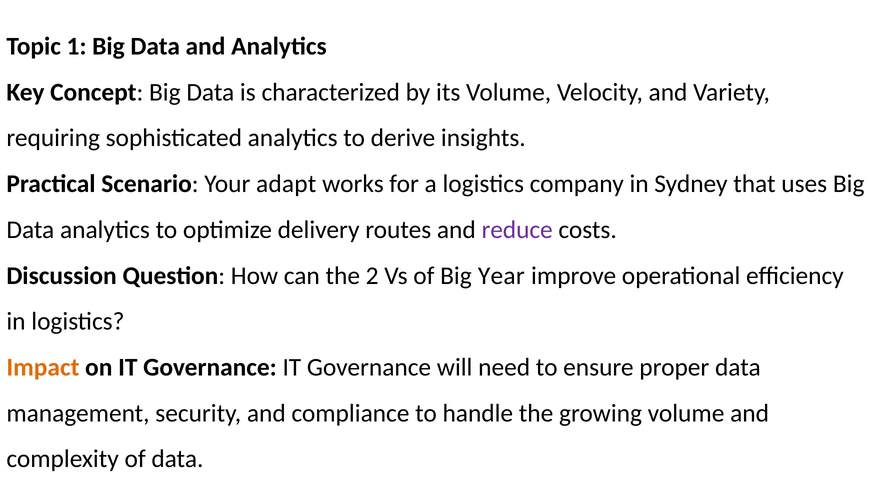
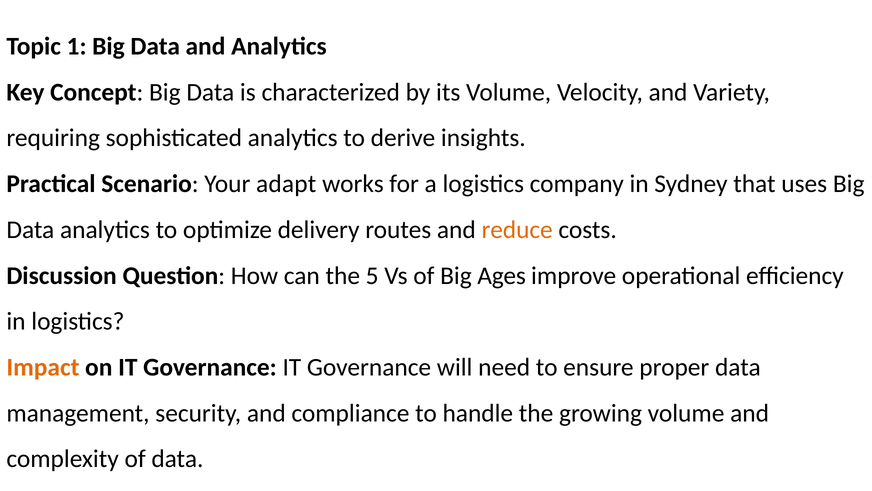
reduce colour: purple -> orange (517, 230)
2: 2 -> 5 (372, 275)
Year: Year -> Ages (502, 275)
